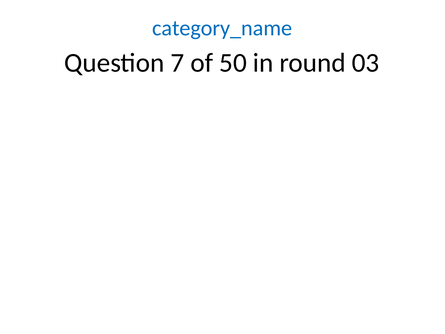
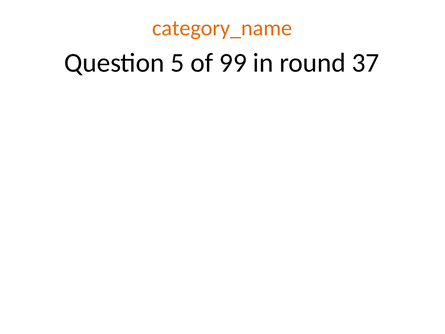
category_name colour: blue -> orange (222, 28)
7: 7 -> 5 (177, 63)
50: 50 -> 99 (233, 63)
03: 03 -> 37 (366, 63)
